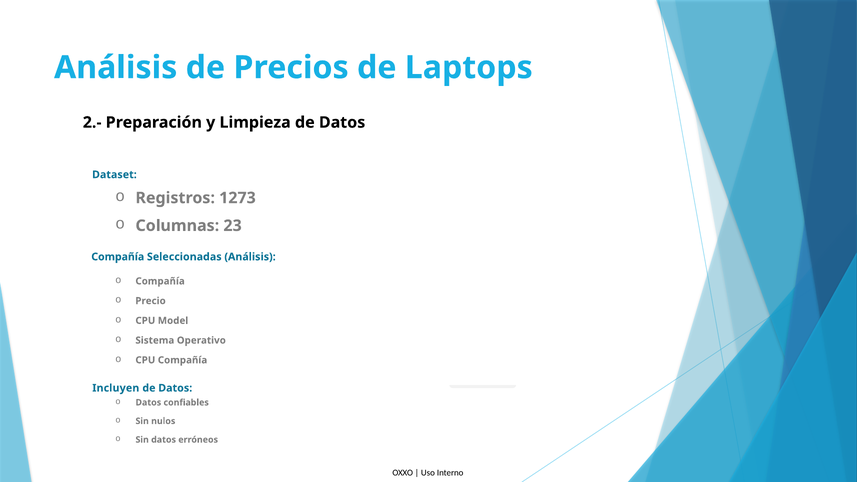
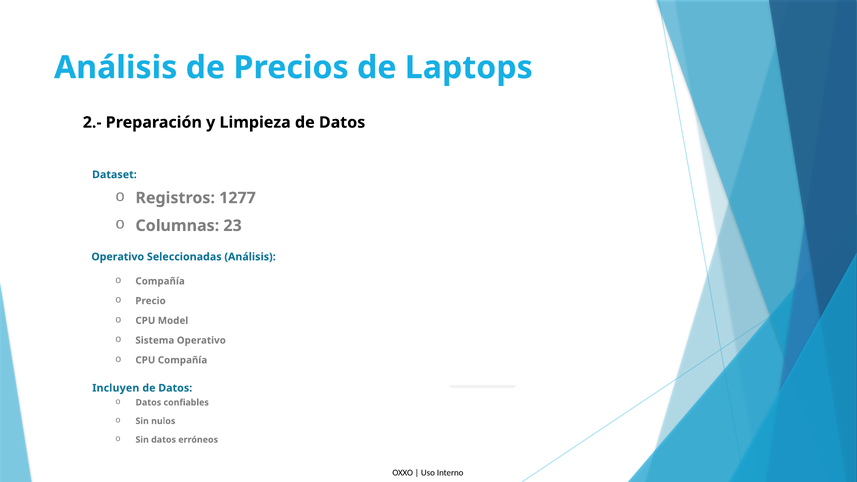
1273: 1273 -> 1277 (237, 198)
Compañía: Compañía -> Operativo (118, 257)
